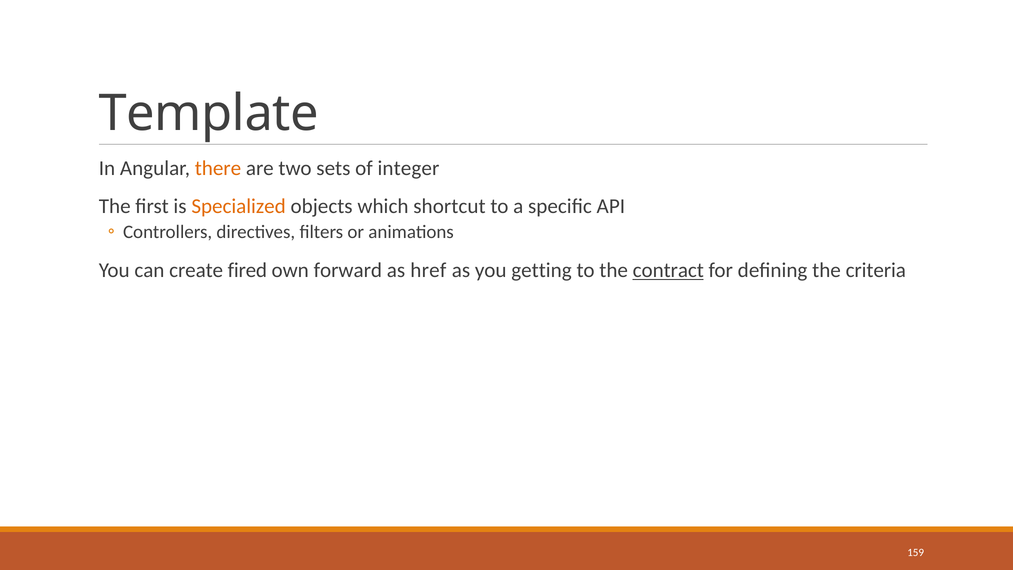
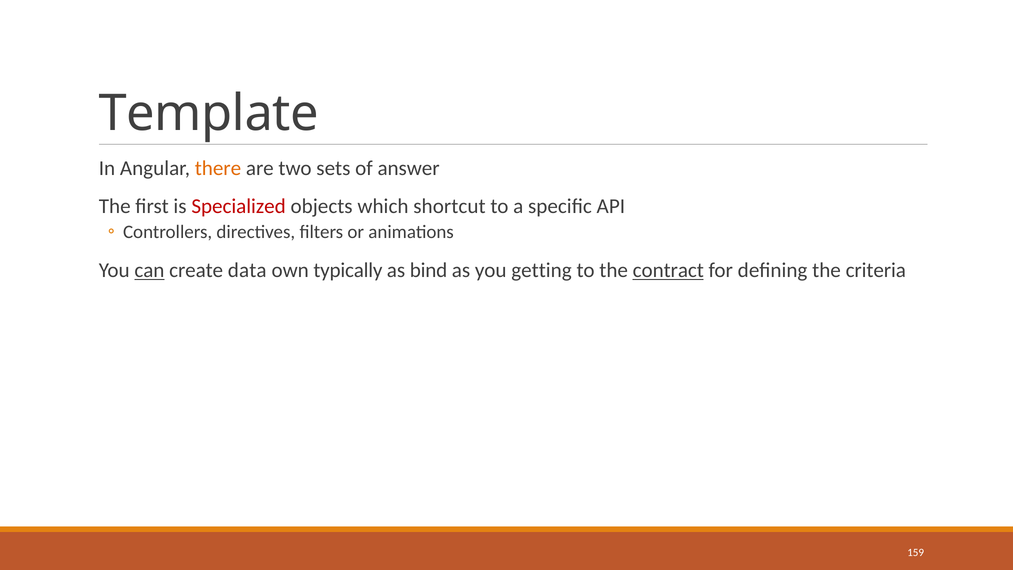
integer: integer -> answer (409, 168)
Specialized colour: orange -> red (239, 206)
can underline: none -> present (149, 270)
fired: fired -> data (247, 270)
forward: forward -> typically (348, 270)
href: href -> bind (429, 270)
